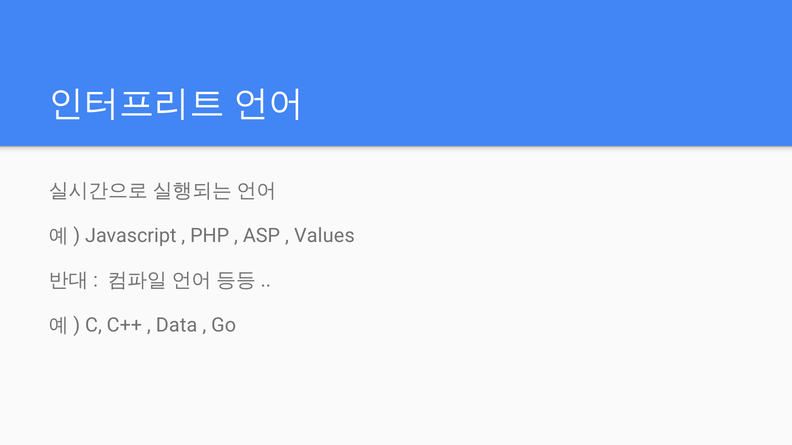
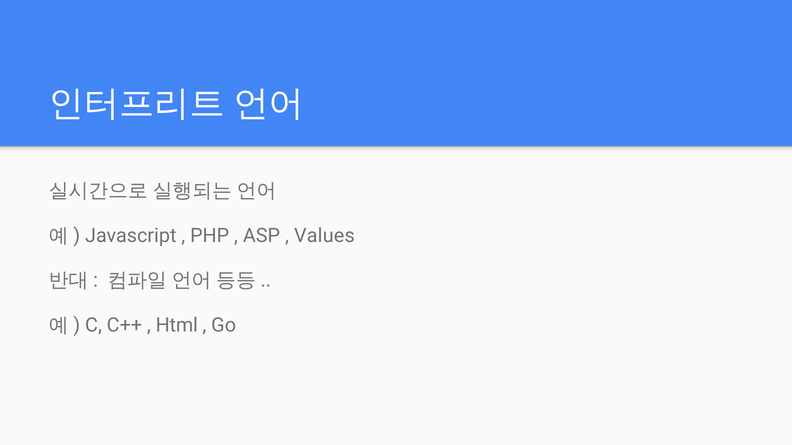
Data: Data -> Html (177, 326)
